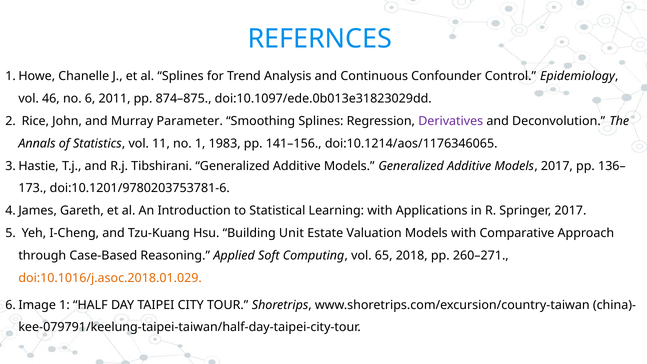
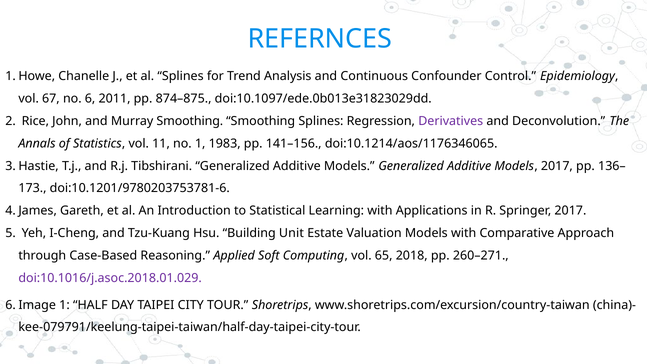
46: 46 -> 67 (51, 99)
Murray Parameter: Parameter -> Smoothing (190, 121)
doi:10.1016/j.asoc.2018.01.029 colour: orange -> purple (110, 278)
